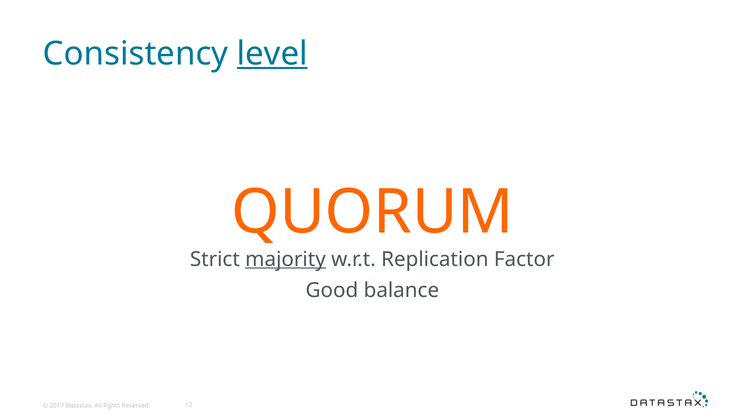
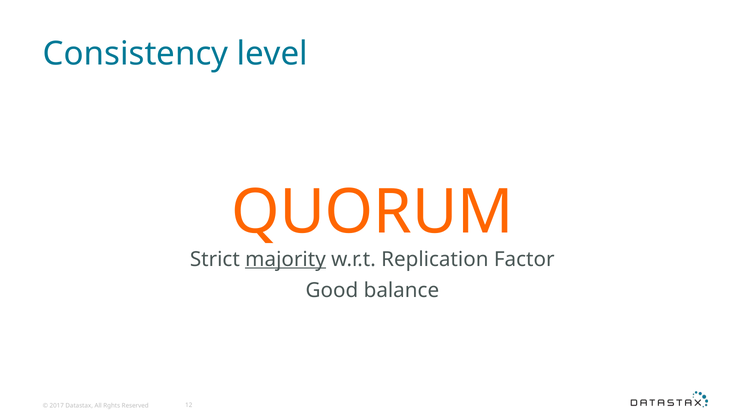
level underline: present -> none (272, 54)
